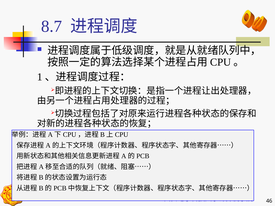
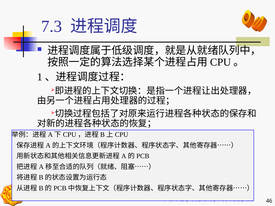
8.7: 8.7 -> 7.3 (52, 26)
